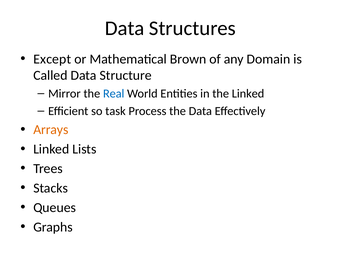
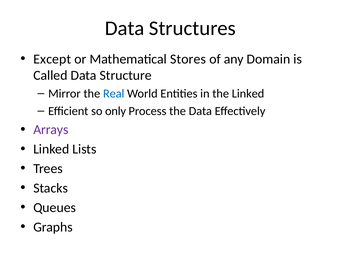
Brown: Brown -> Stores (188, 59)
task: task -> only (116, 111)
Arrays colour: orange -> purple (51, 130)
